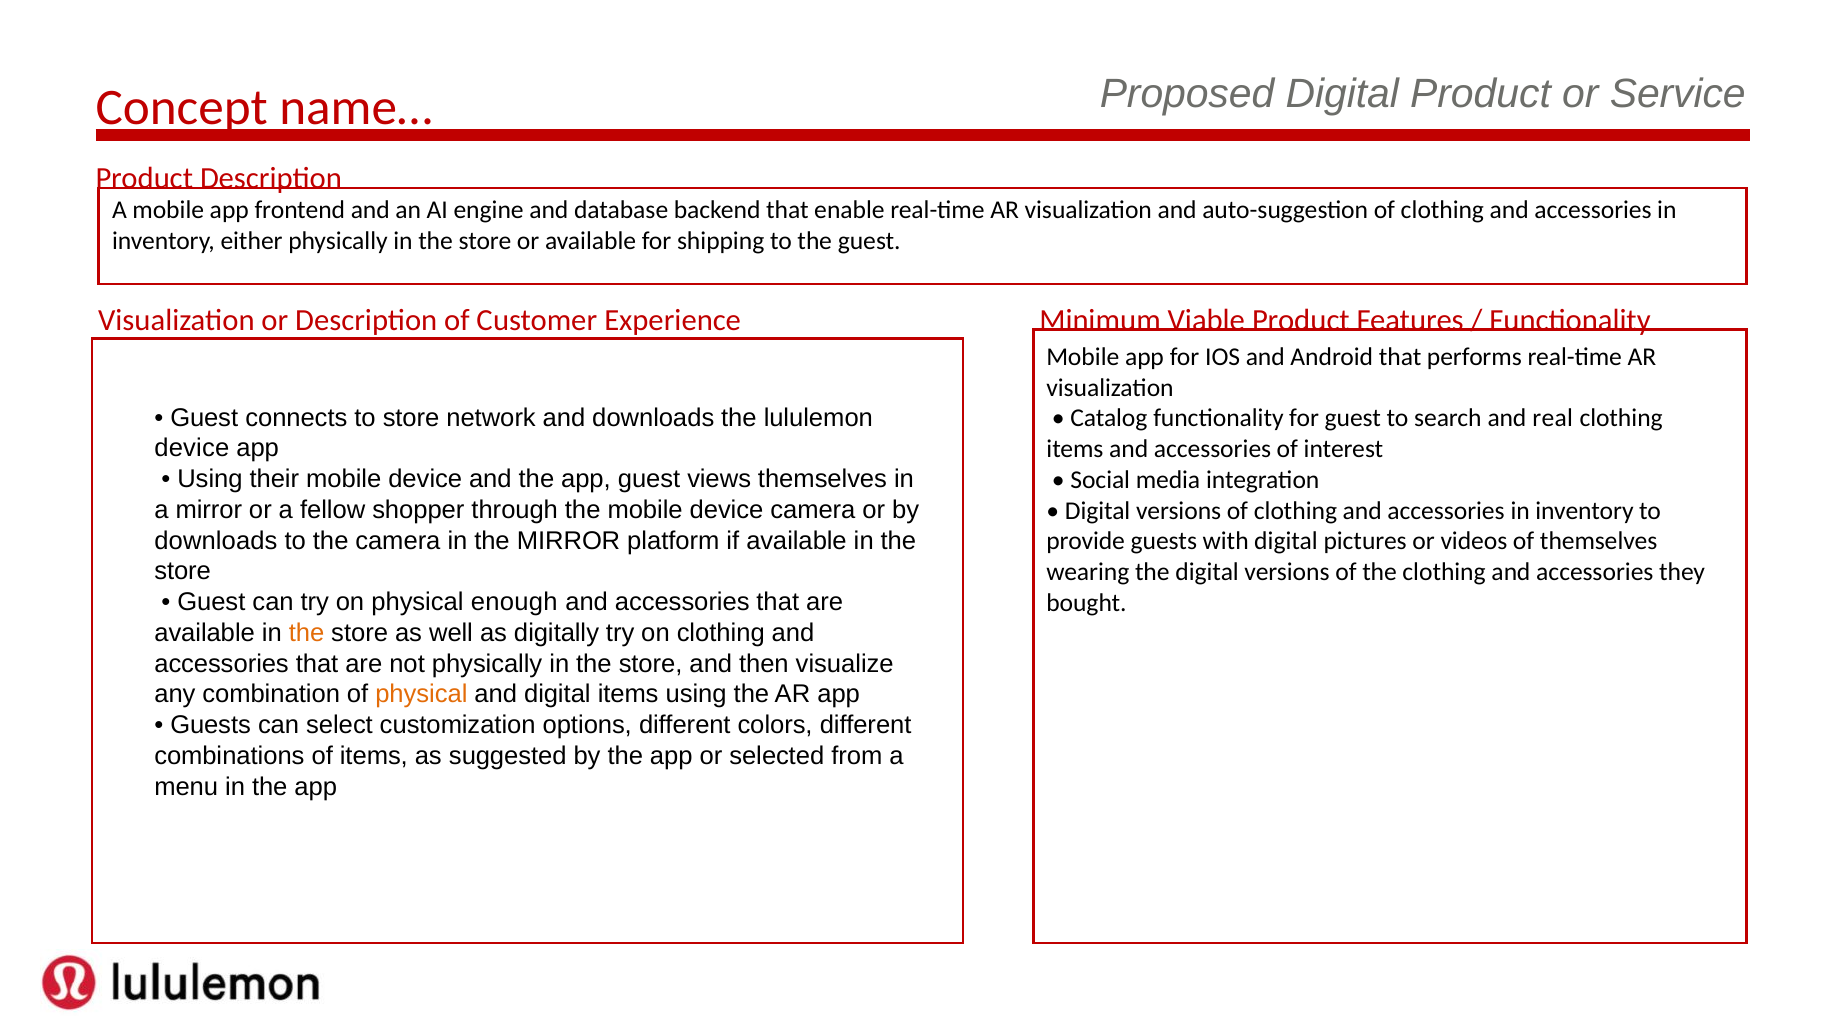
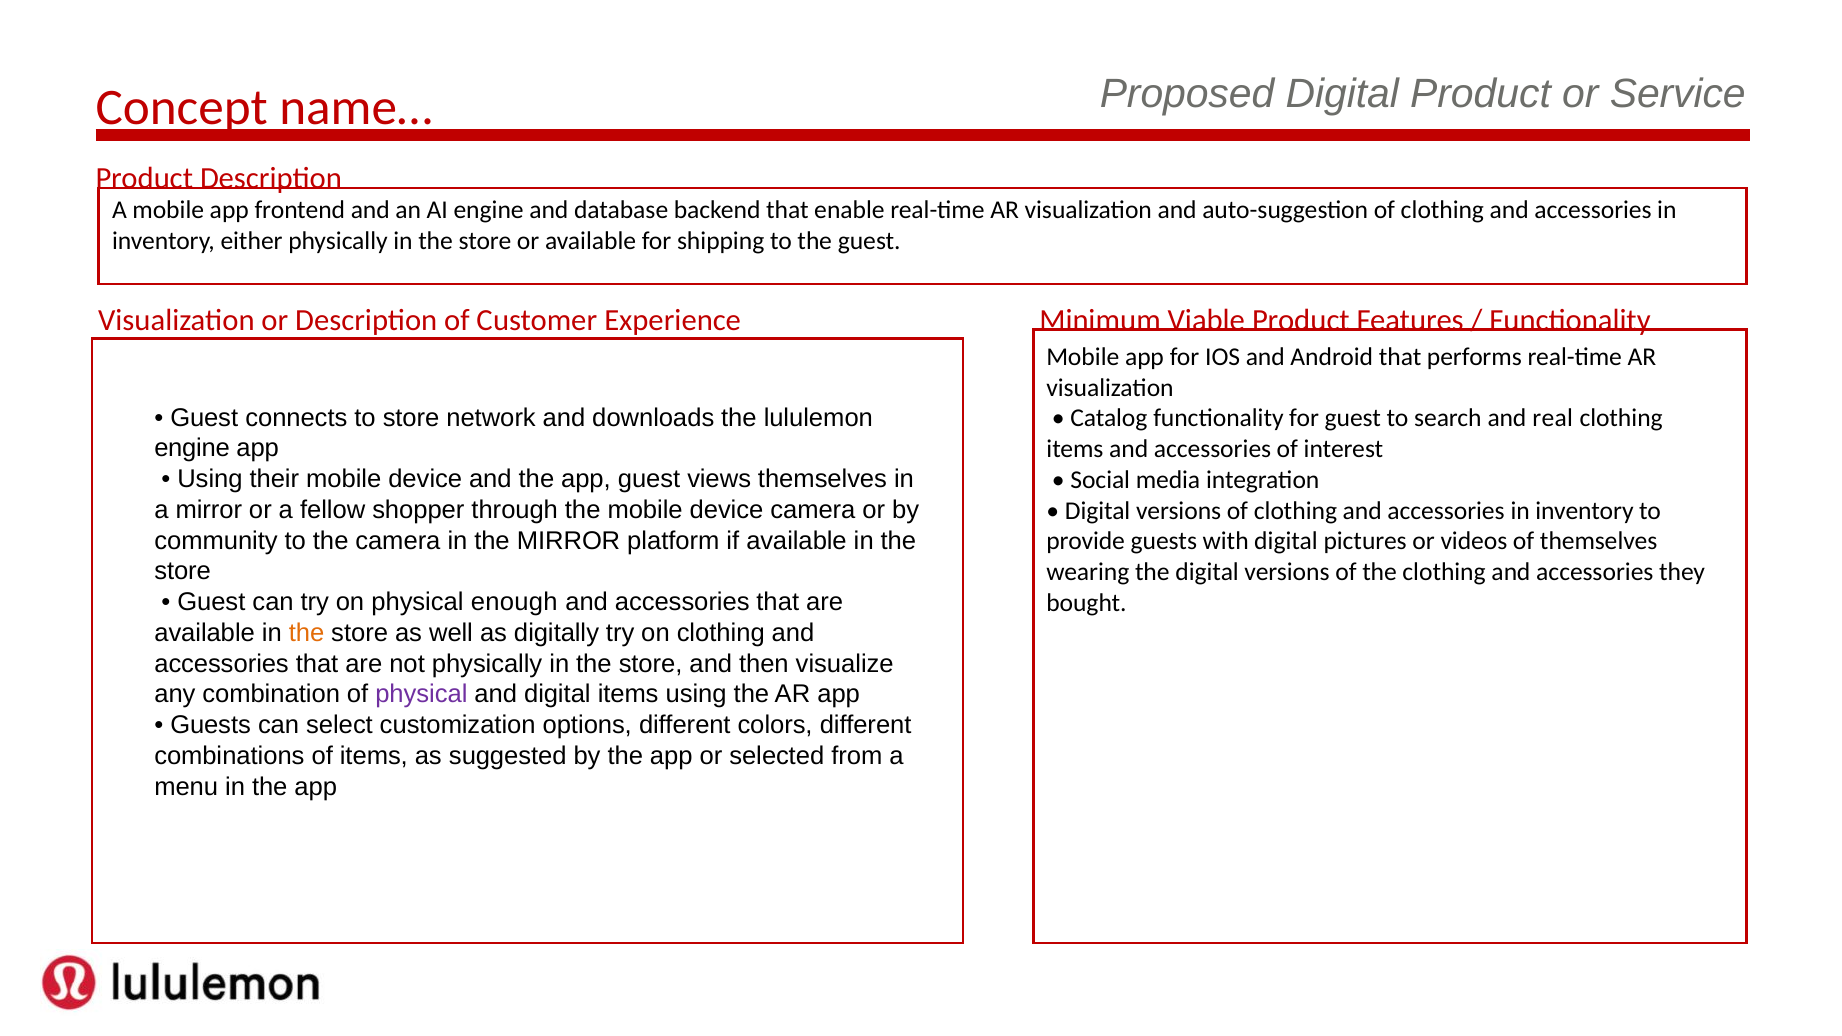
device: device -> engine (192, 449)
downloads: downloads -> community (216, 541)
physical colour: orange -> purple (421, 695)
